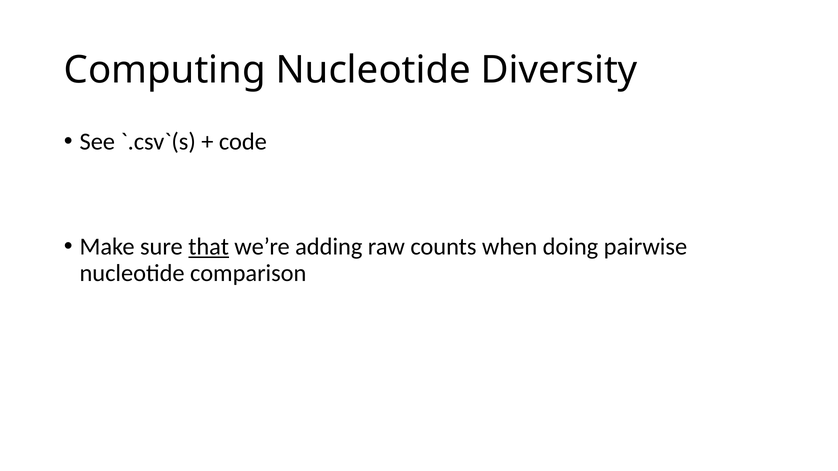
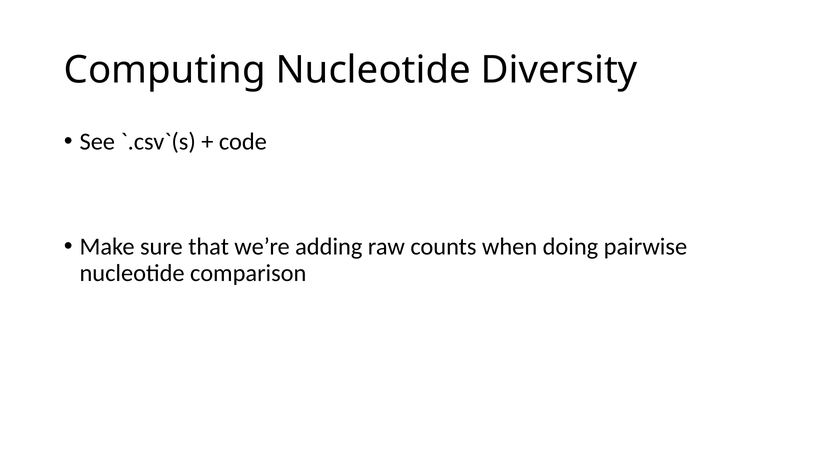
that underline: present -> none (209, 247)
